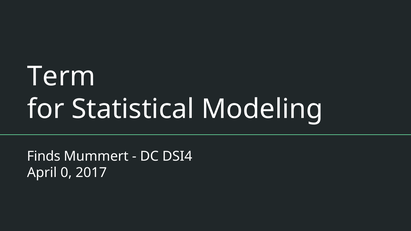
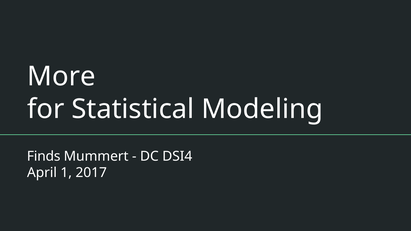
Term: Term -> More (61, 76)
0: 0 -> 1 (66, 173)
